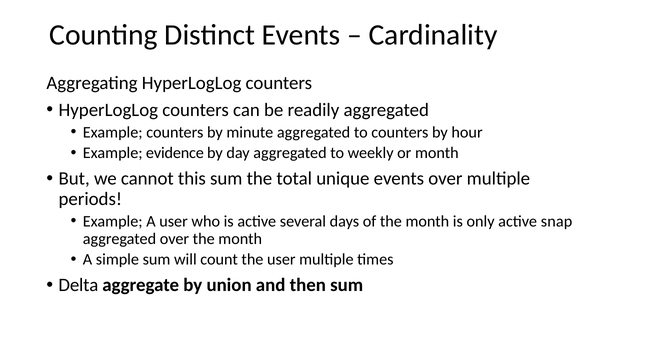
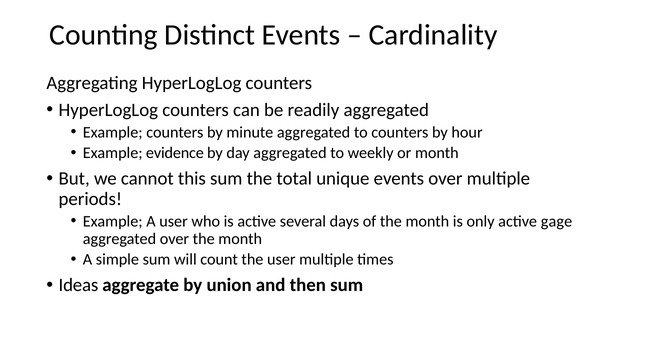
snap: snap -> gage (557, 221)
Delta: Delta -> Ideas (78, 285)
